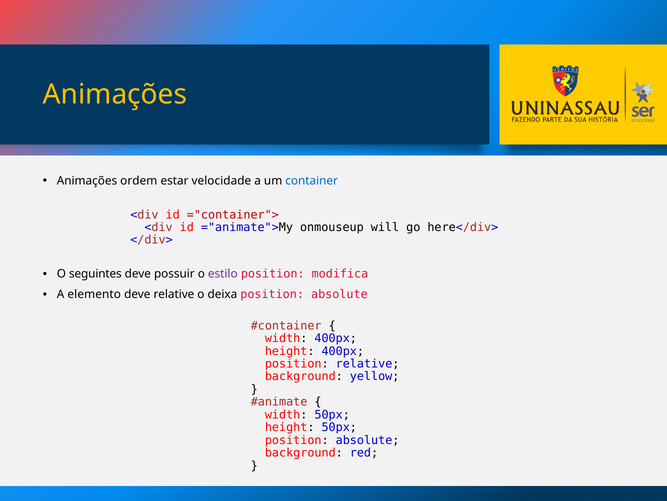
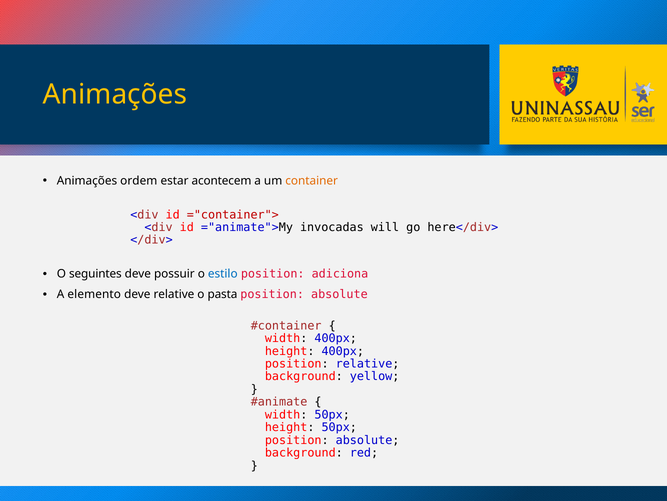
velocidade: velocidade -> acontecem (221, 180)
container colour: blue -> orange (312, 180)
onmouseup: onmouseup -> invocadas (332, 227)
estilo colour: purple -> blue (223, 274)
modifica: modifica -> adiciona (340, 274)
deixa: deixa -> pasta (222, 294)
